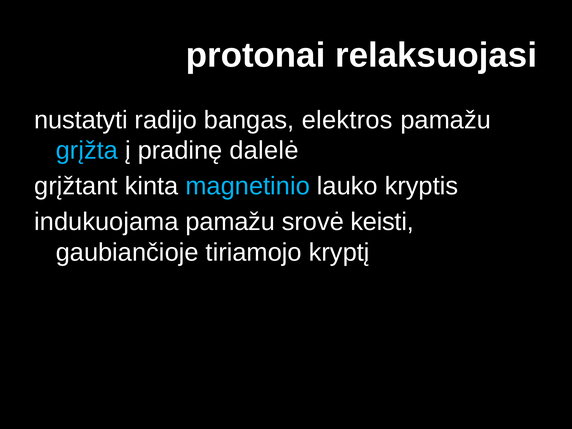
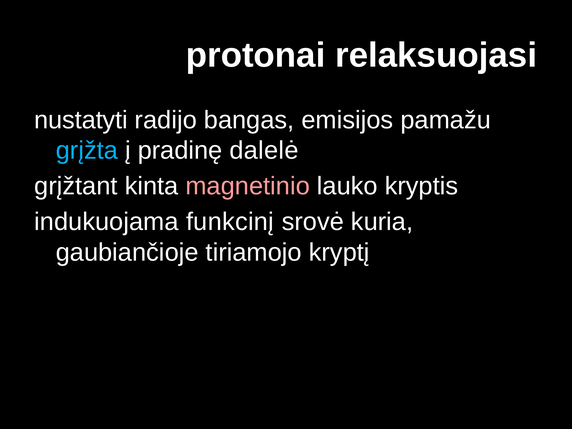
elektros: elektros -> emisijos (347, 120)
magnetinio colour: light blue -> pink (248, 186)
indukuojama pamažu: pamažu -> funkcinį (230, 222)
keisti: keisti -> kuria (382, 222)
